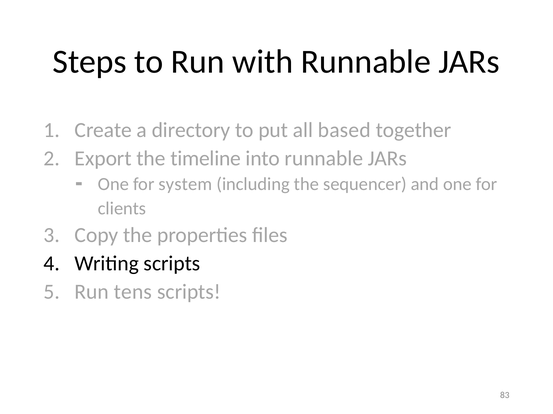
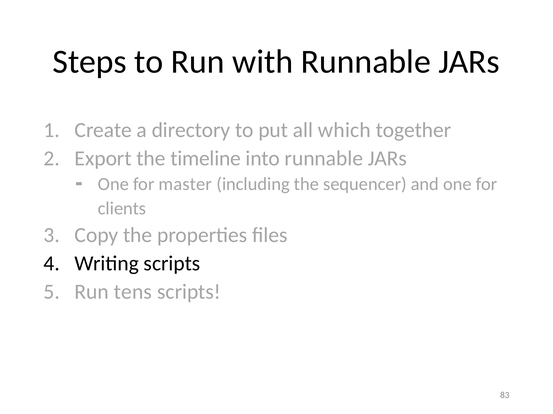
based: based -> which (344, 130)
system: system -> master (185, 185)
